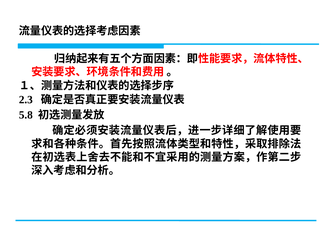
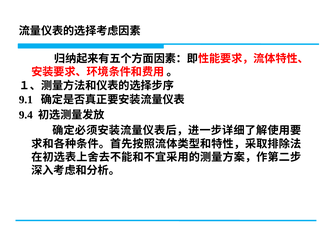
2.3: 2.3 -> 9.1 (26, 100)
5.8: 5.8 -> 9.4 (26, 115)
